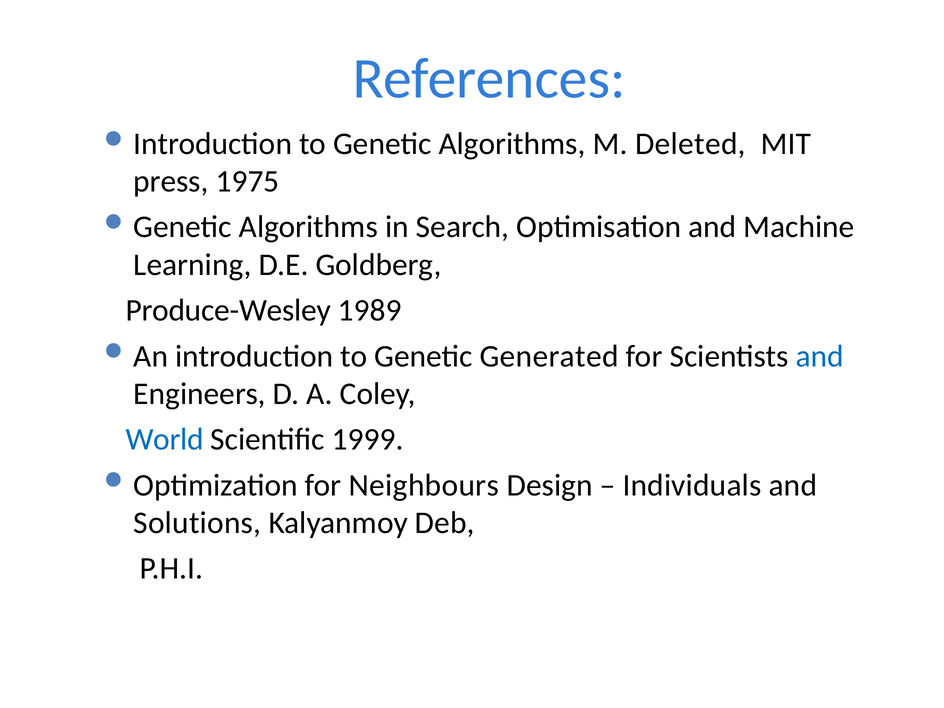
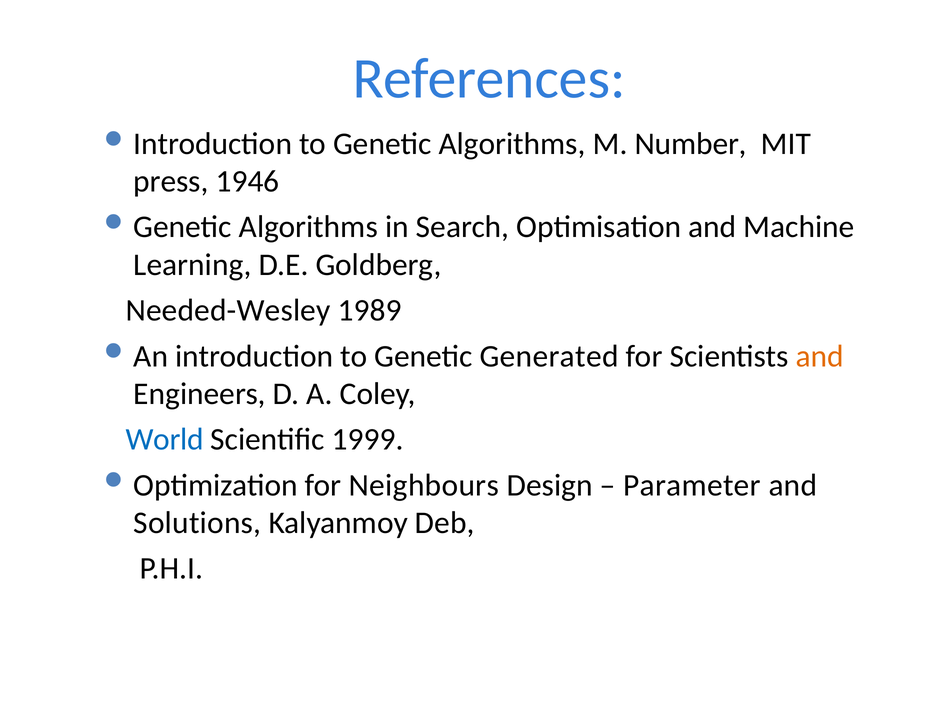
Deleted: Deleted -> Number (691, 144)
1975: 1975 -> 1946 (248, 181)
Produce-Wesley: Produce-Wesley -> Needed-Wesley (228, 310)
and colour: blue -> orange (820, 356)
Individuals: Individuals -> Parameter (692, 485)
